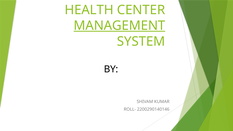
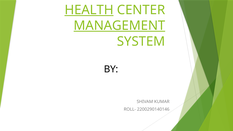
HEALTH underline: none -> present (89, 10)
